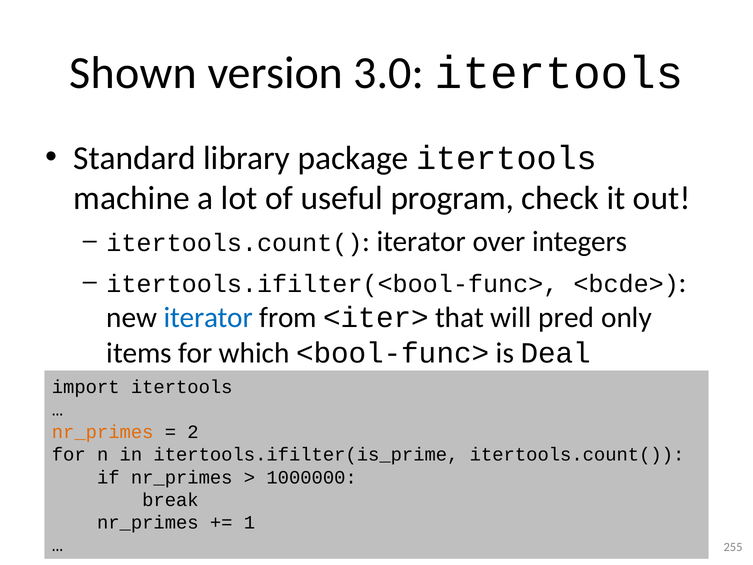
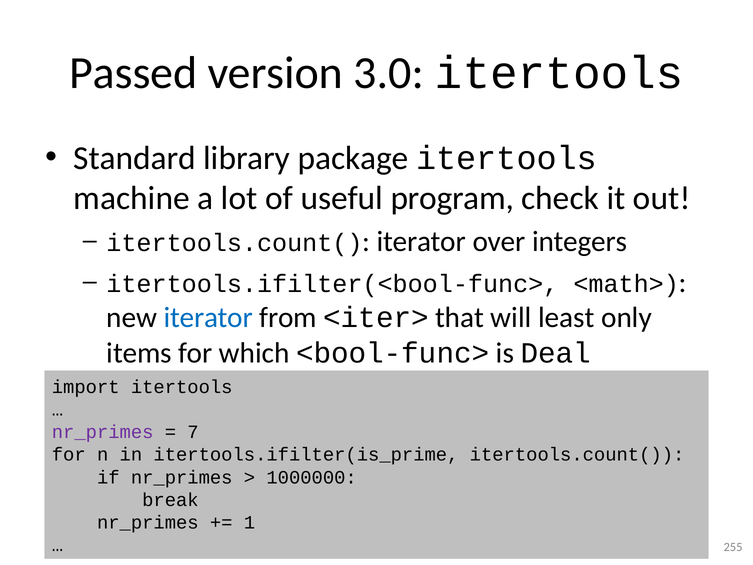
Shown: Shown -> Passed (133, 73)
<bcde>: <bcde> -> <math> (626, 284)
pred: pred -> least (566, 318)
nr_primes colour: orange -> purple (103, 432)
2: 2 -> 7 (193, 432)
